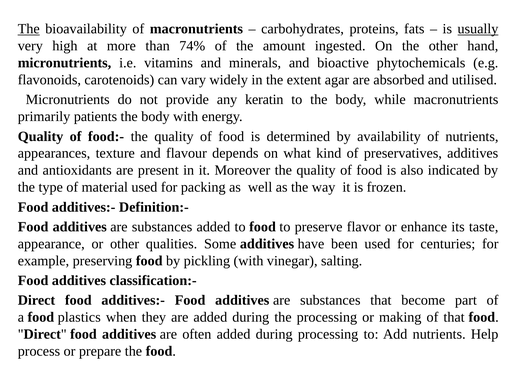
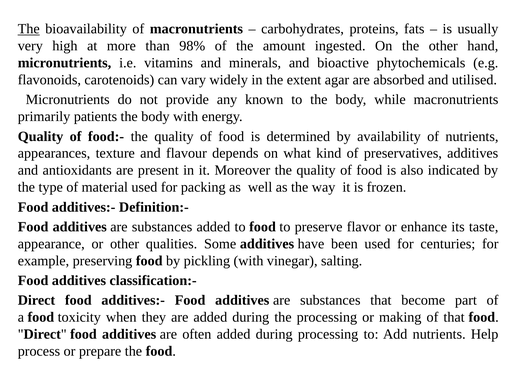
usually underline: present -> none (478, 29)
74%: 74% -> 98% (192, 46)
keratin: keratin -> known (264, 100)
plastics: plastics -> toxicity (79, 317)
